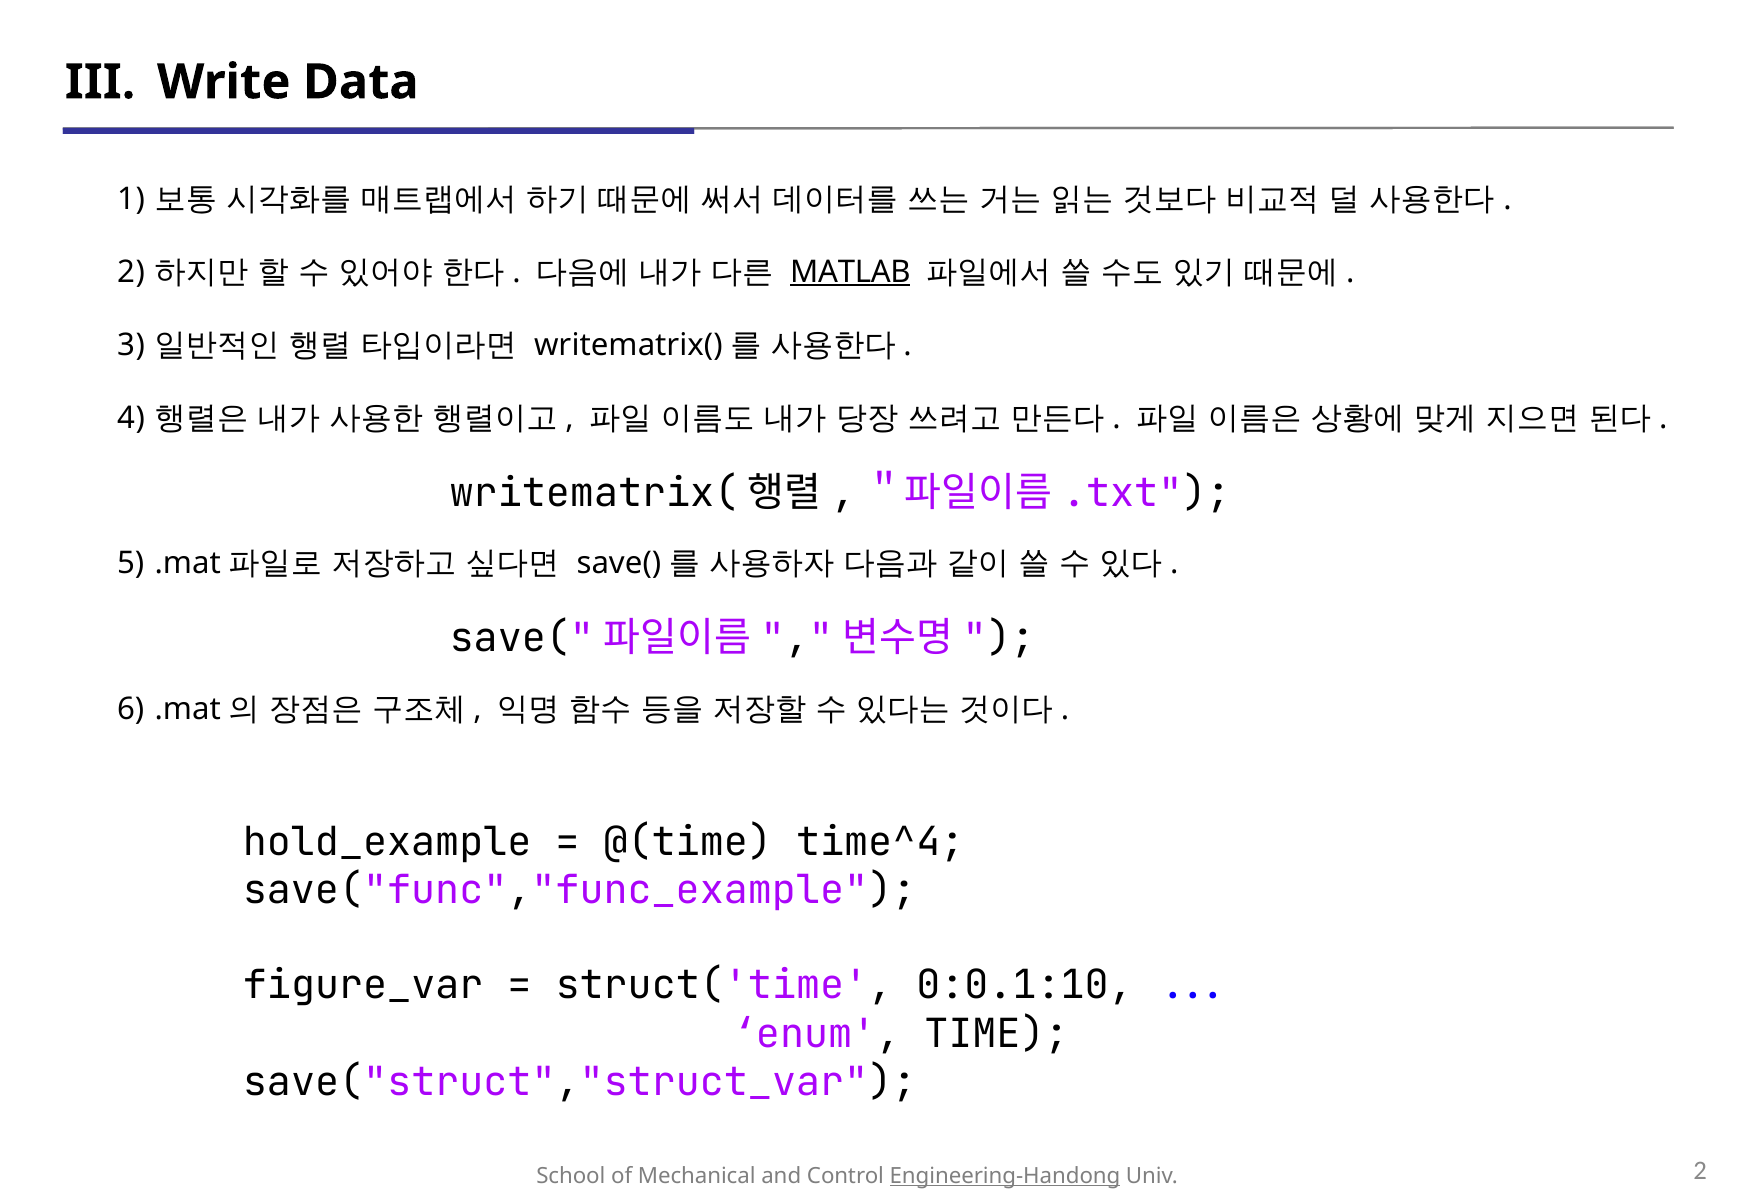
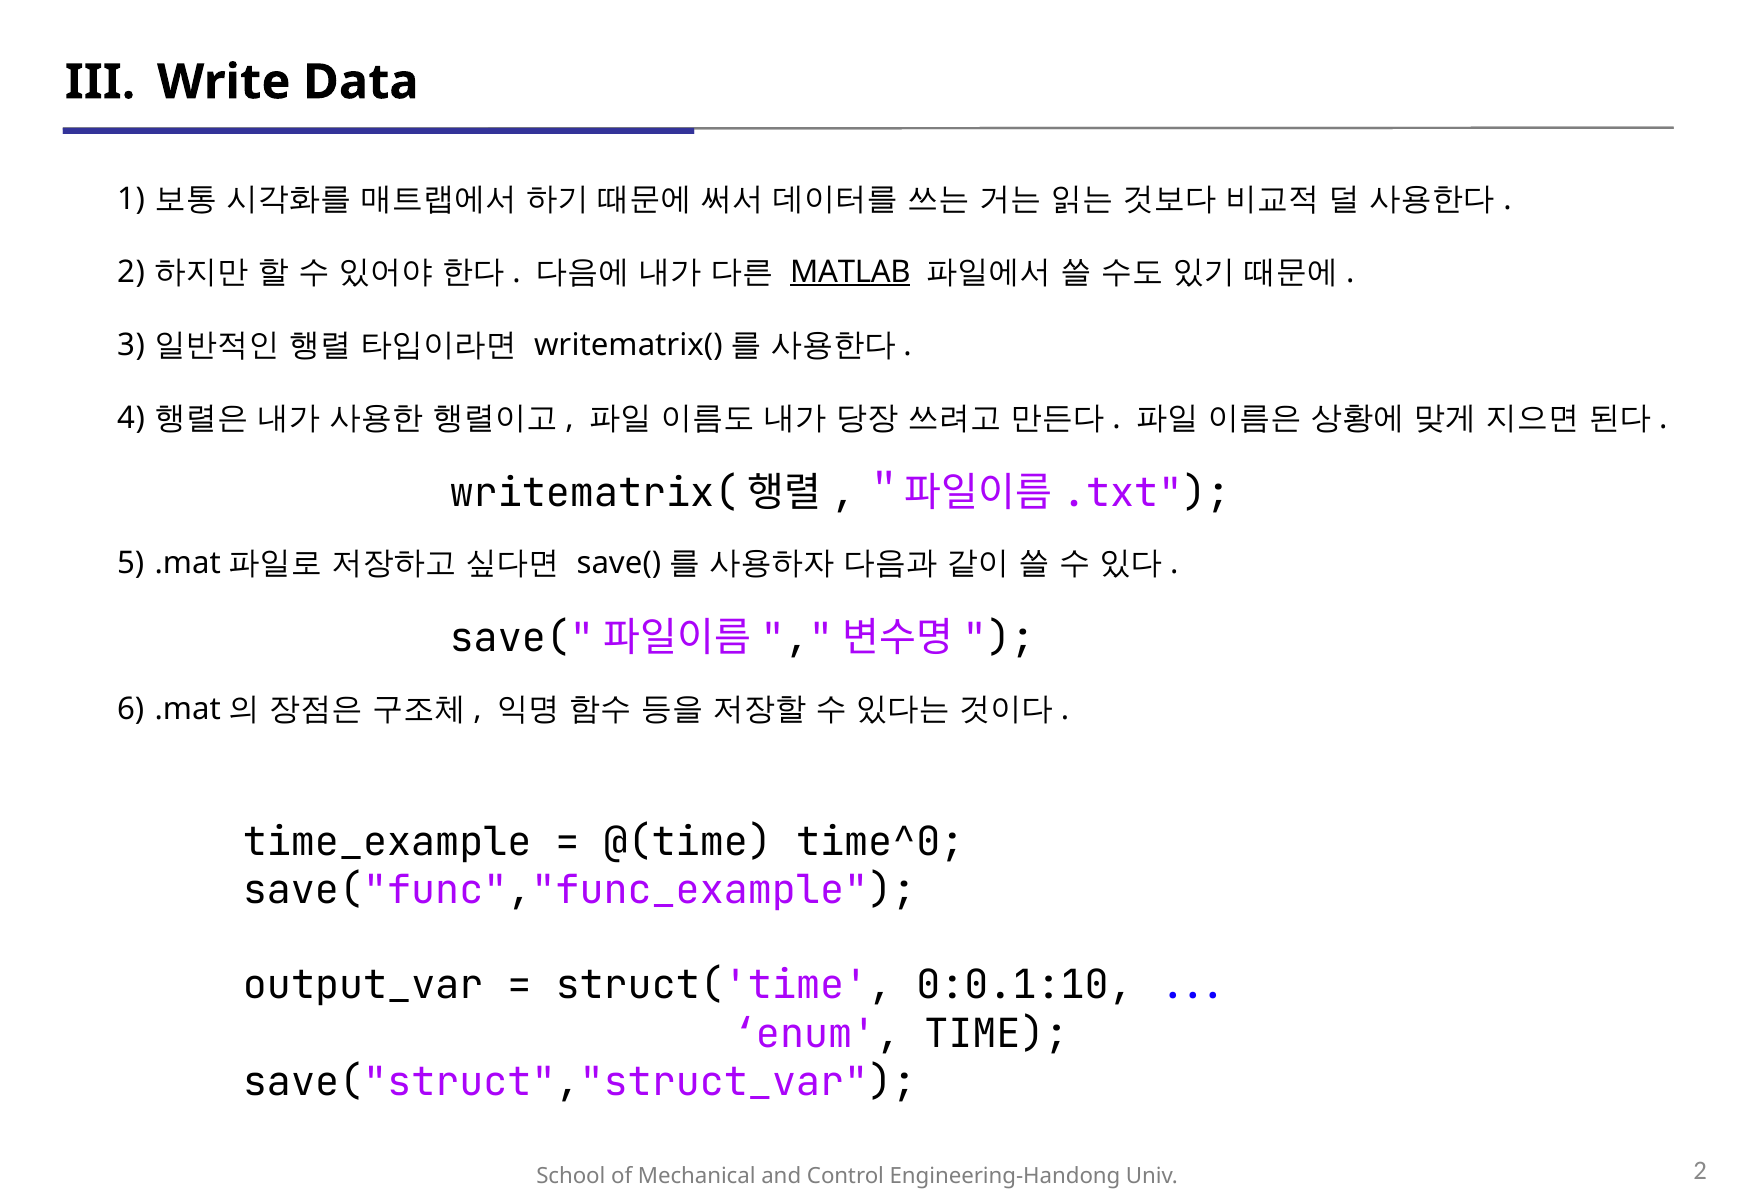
hold_example: hold_example -> time_example (387, 842)
time^4: time^4 -> time^0 (880, 842)
figure_var: figure_var -> output_var (363, 985)
Engineering-Handong underline: present -> none (1005, 1175)
